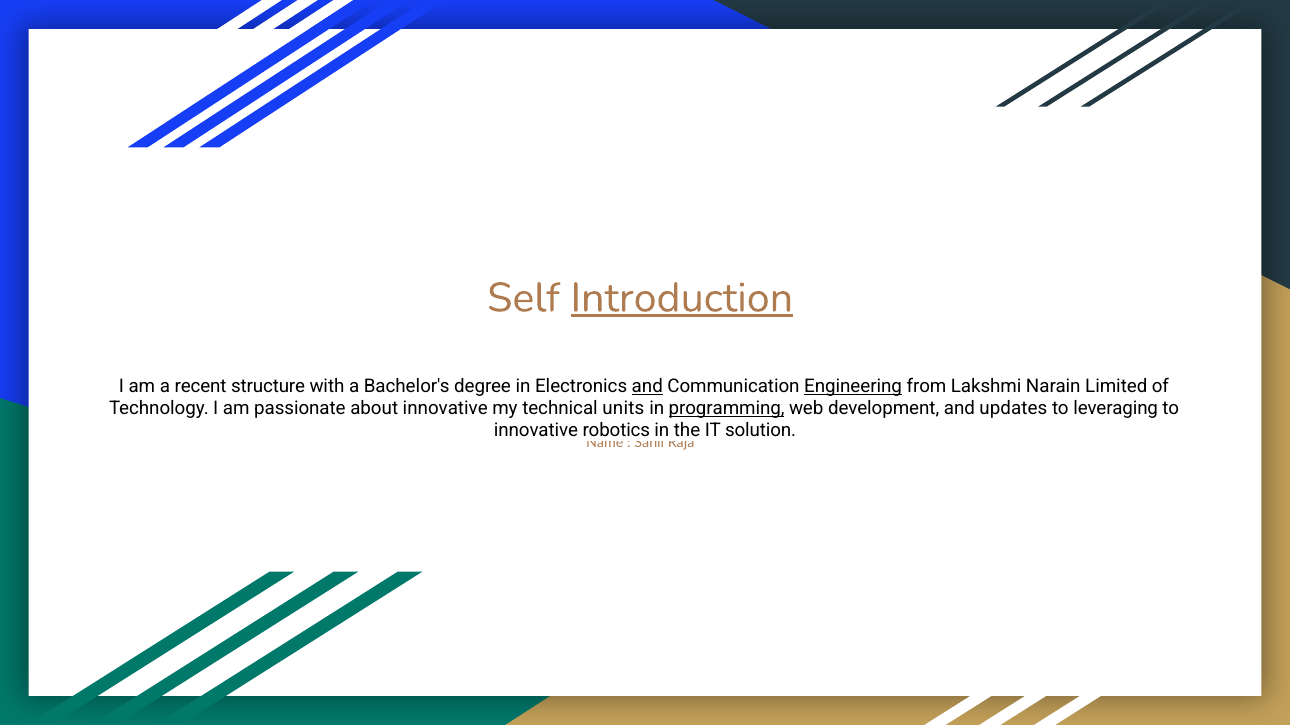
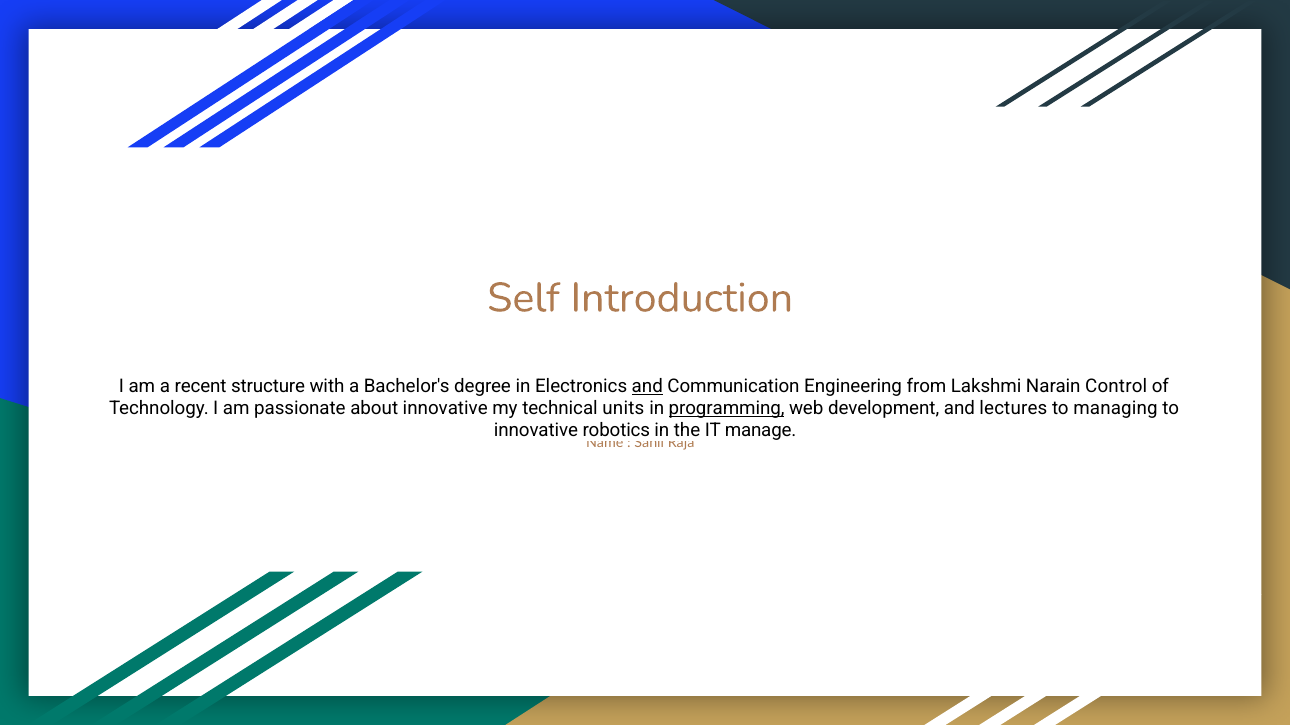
Introduction underline: present -> none (682, 298)
Engineering underline: present -> none (853, 387)
Limited: Limited -> Control (1116, 387)
updates: updates -> lectures (1013, 409)
leveraging: leveraging -> managing (1116, 409)
solution: solution -> manage (761, 431)
